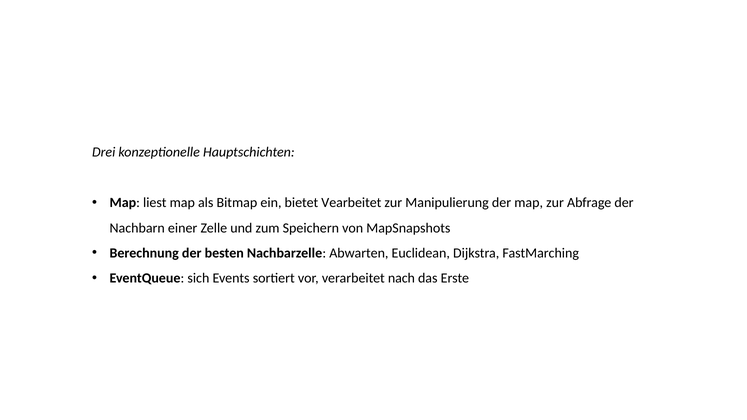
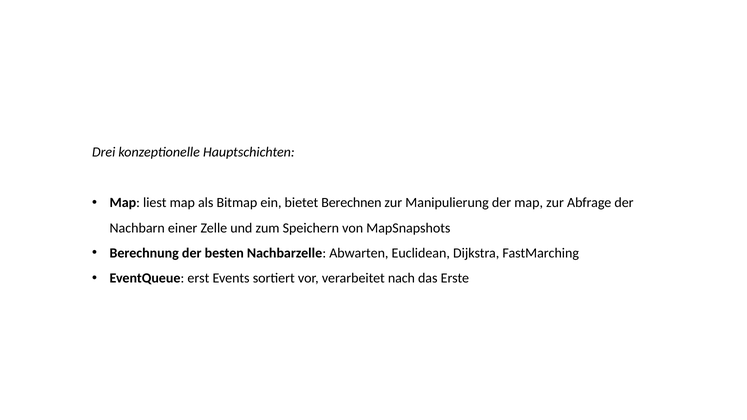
Vearbeitet: Vearbeitet -> Berechnen (351, 203)
sich: sich -> erst (198, 278)
